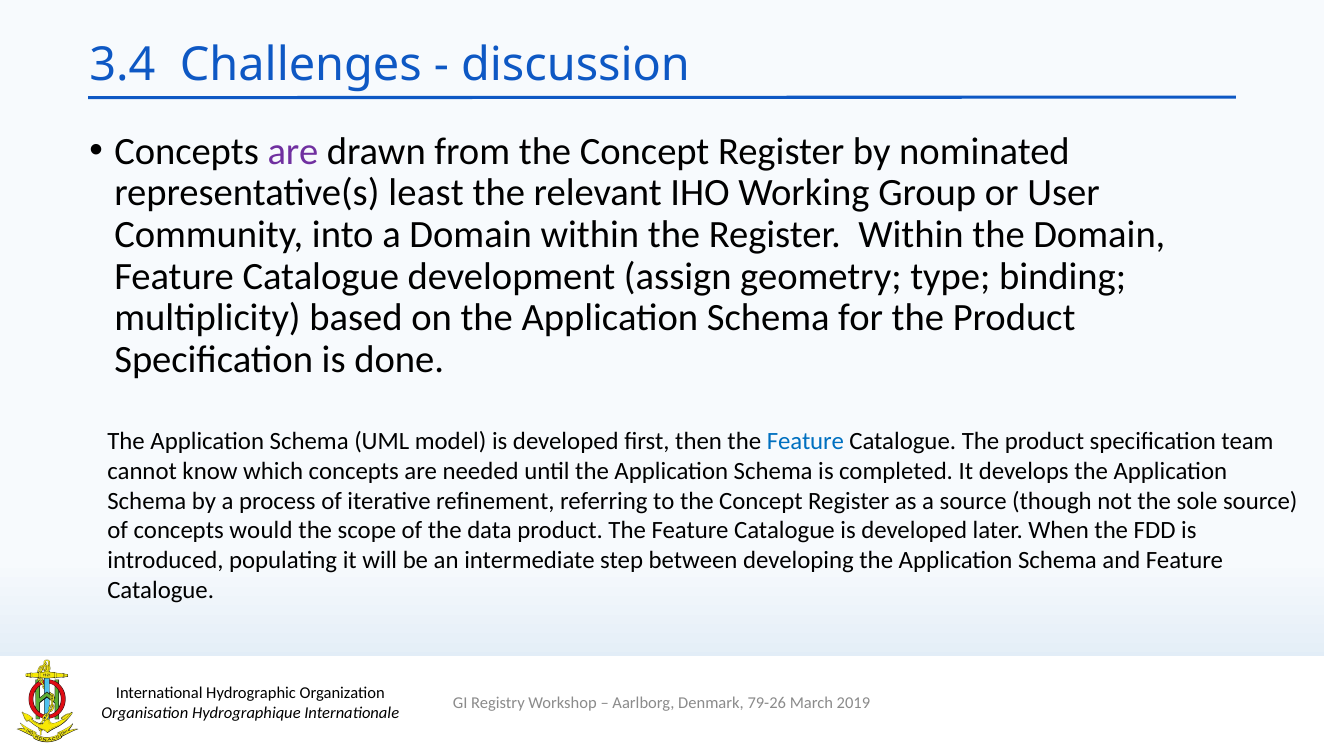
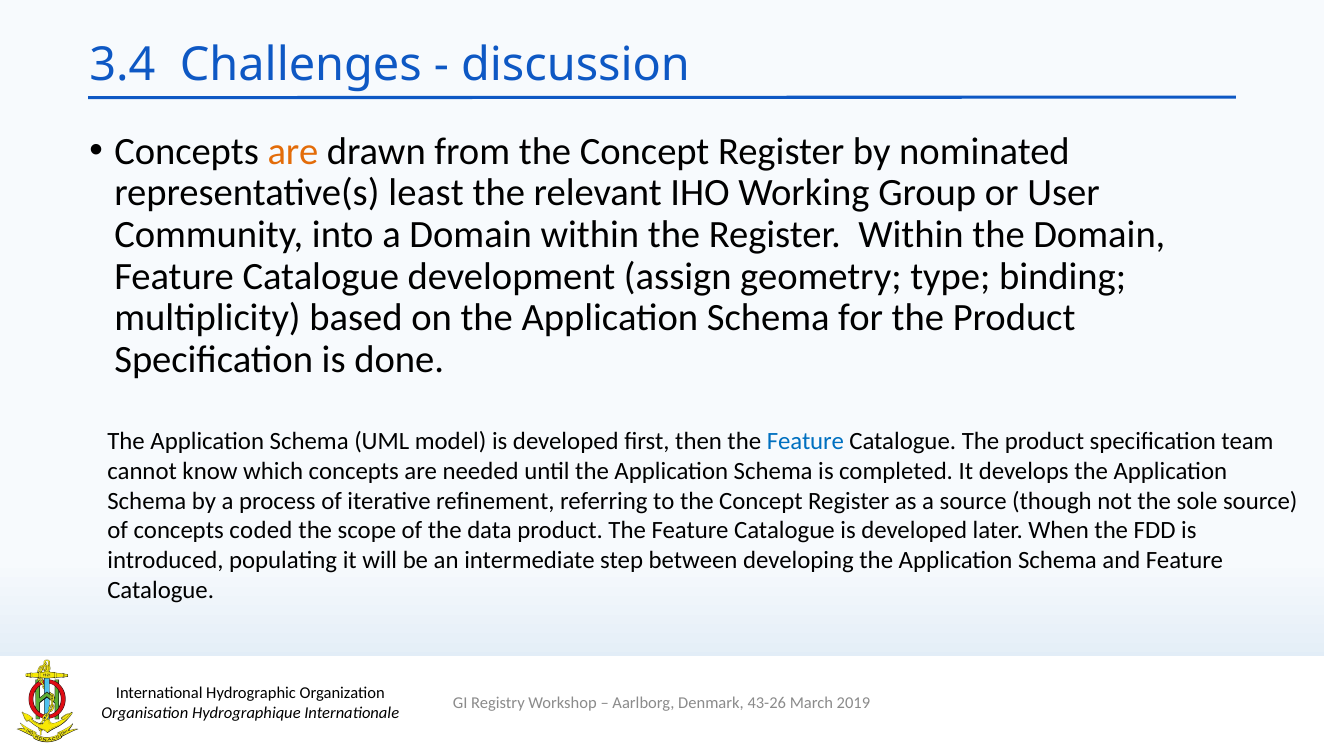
are colour: purple -> orange (293, 151)
would: would -> coded (261, 531)
79-26: 79-26 -> 43-26 (767, 702)
